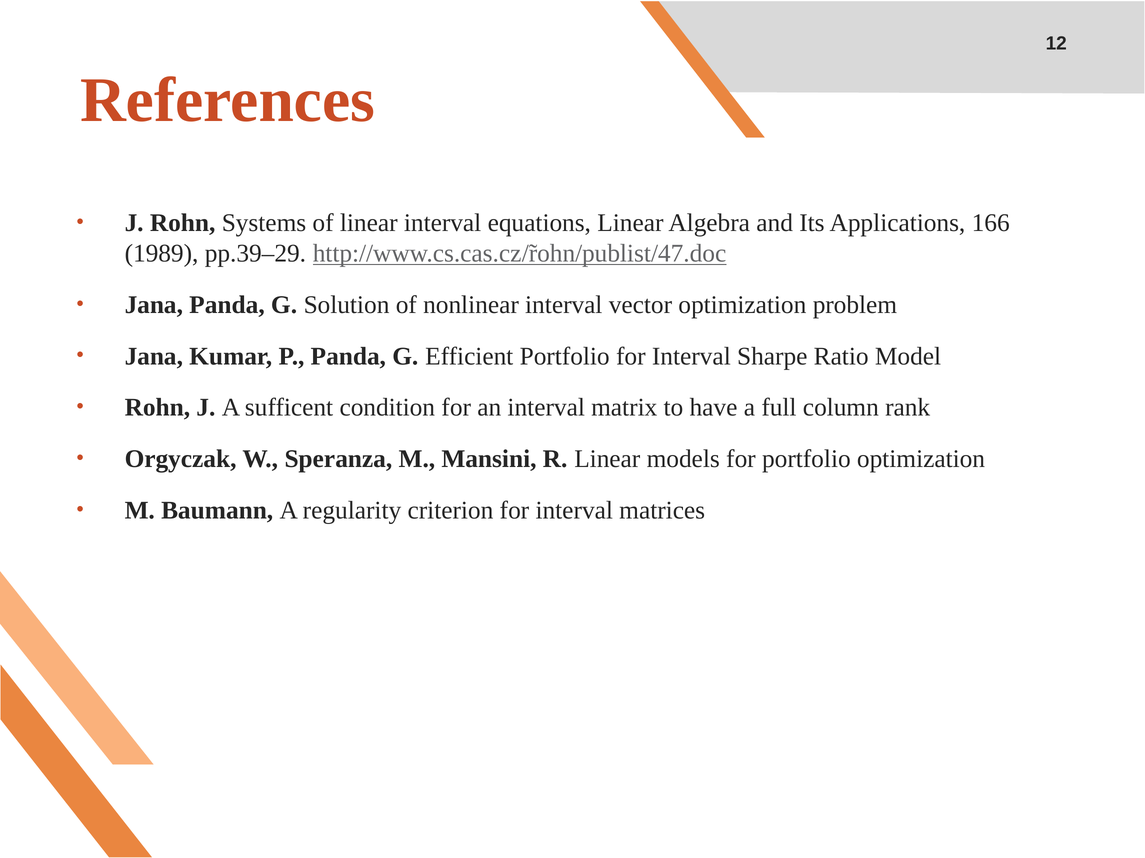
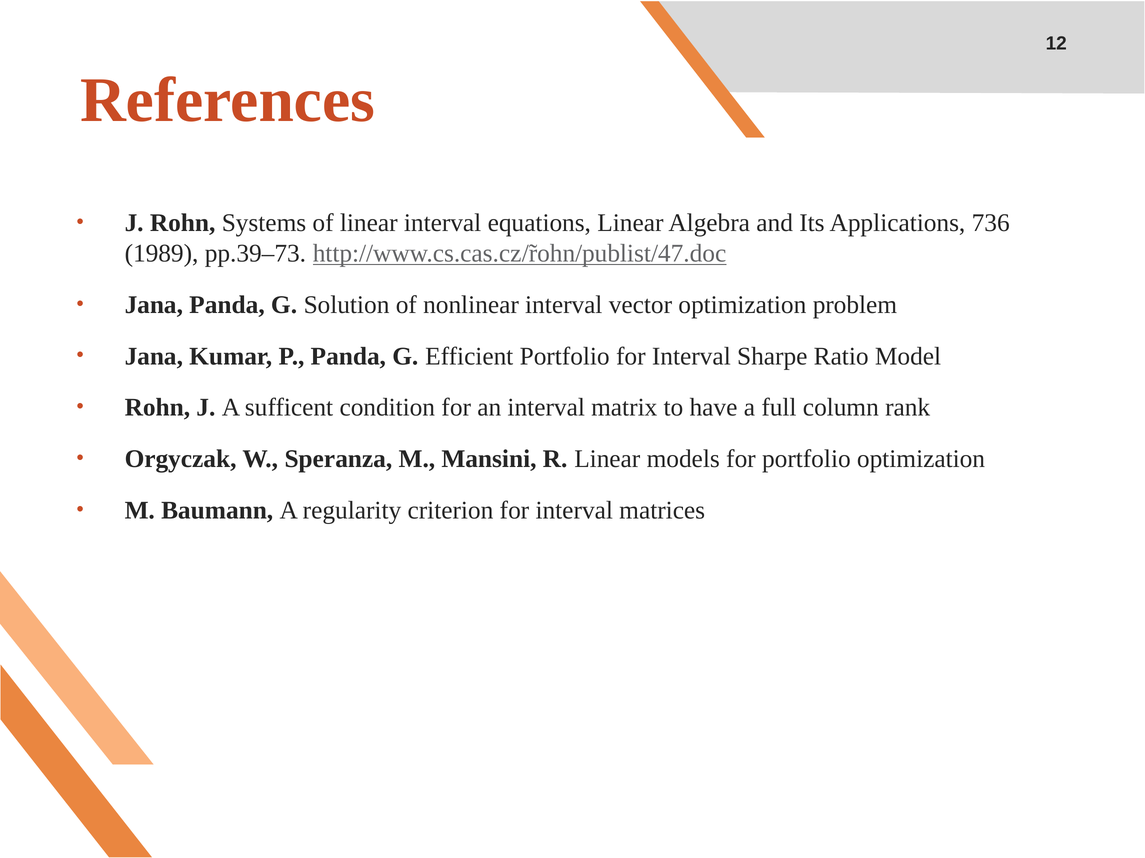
166: 166 -> 736 (991, 223)
pp.39–29: pp.39–29 -> pp.39–73 (255, 253)
